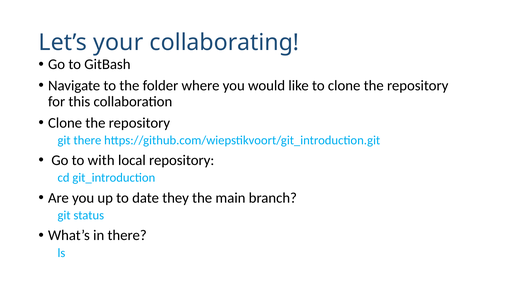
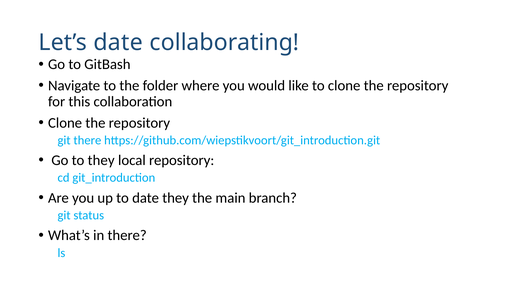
Let’s your: your -> date (118, 43)
to with: with -> they (101, 160)
